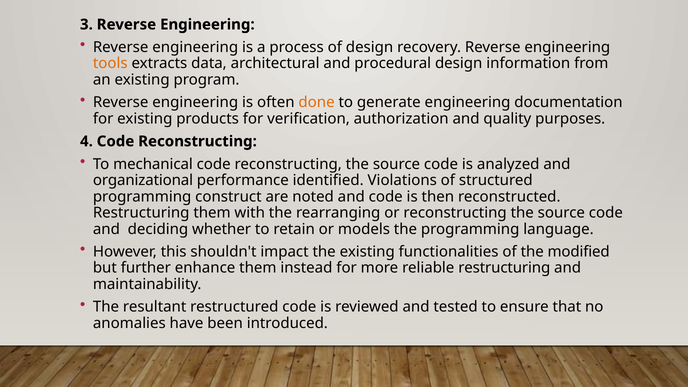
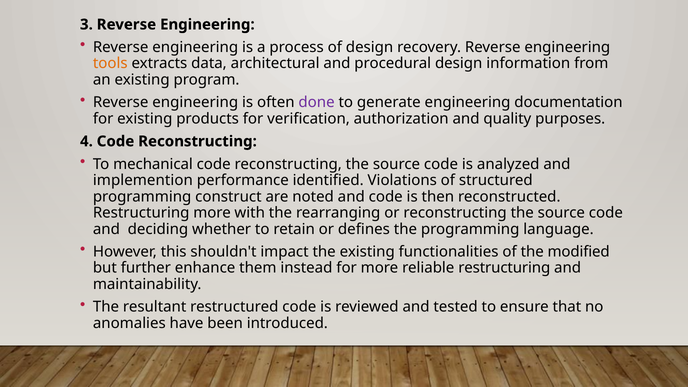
done colour: orange -> purple (317, 102)
organizational: organizational -> implemention (143, 180)
Restructuring them: them -> more (212, 213)
models: models -> defines (364, 229)
